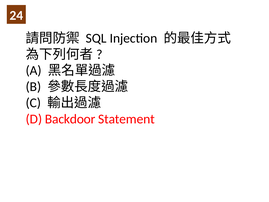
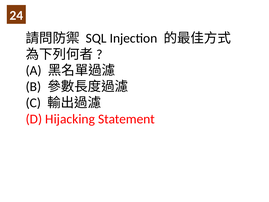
Backdoor: Backdoor -> Hijacking (70, 119)
